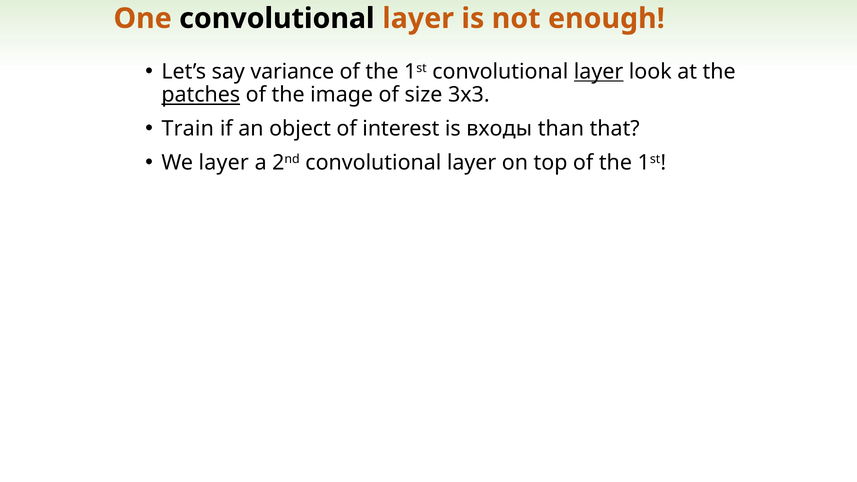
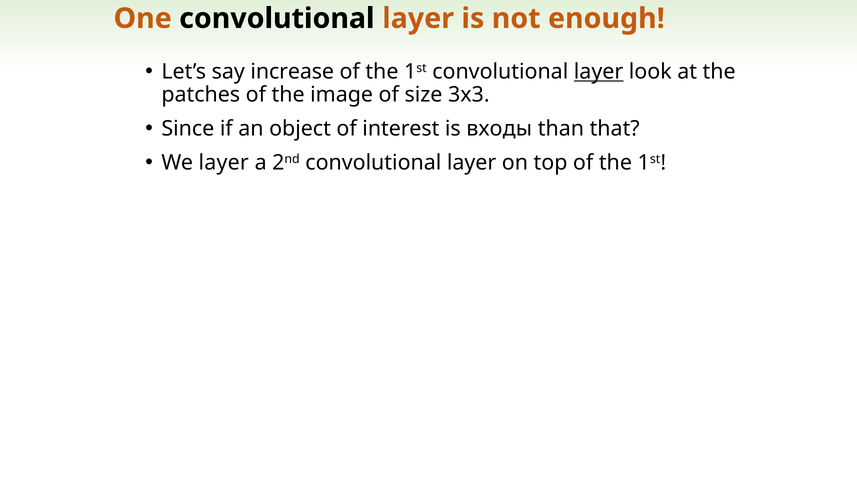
variance: variance -> increase (292, 72)
patches underline: present -> none (201, 95)
Train: Train -> Since (188, 129)
